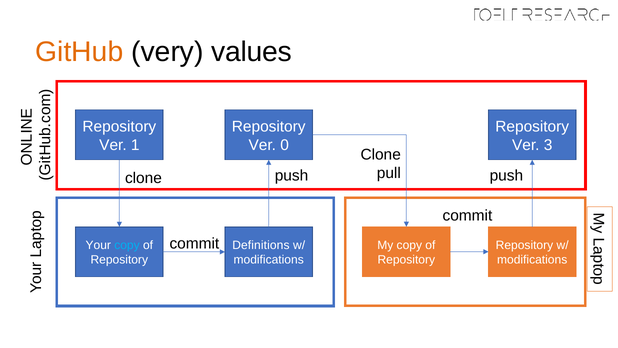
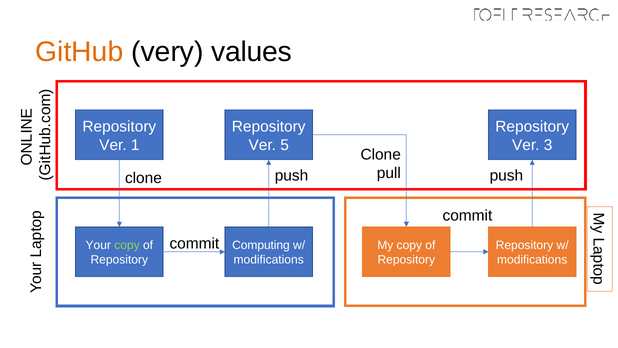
0: 0 -> 5 (285, 145)
copy colour: light blue -> light green (127, 245)
Definitions: Definitions -> Computing (261, 245)
